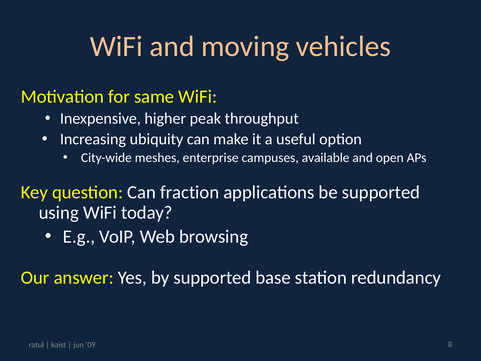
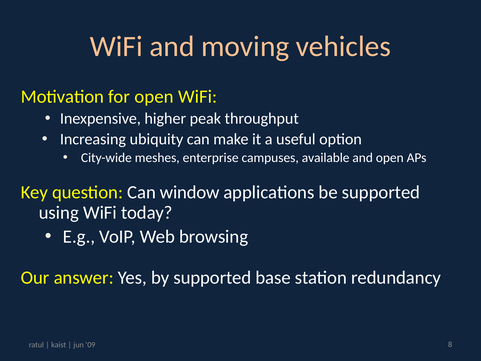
for same: same -> open (154, 97)
fraction: fraction -> window (190, 192)
